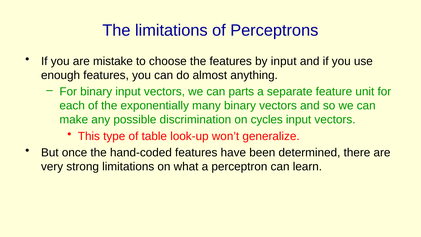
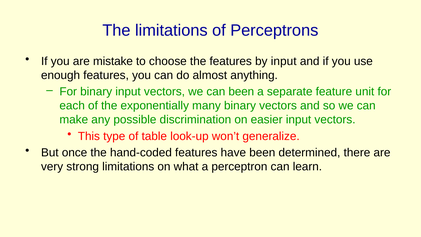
can parts: parts -> been (241, 92)
cycles: cycles -> easier (267, 120)
